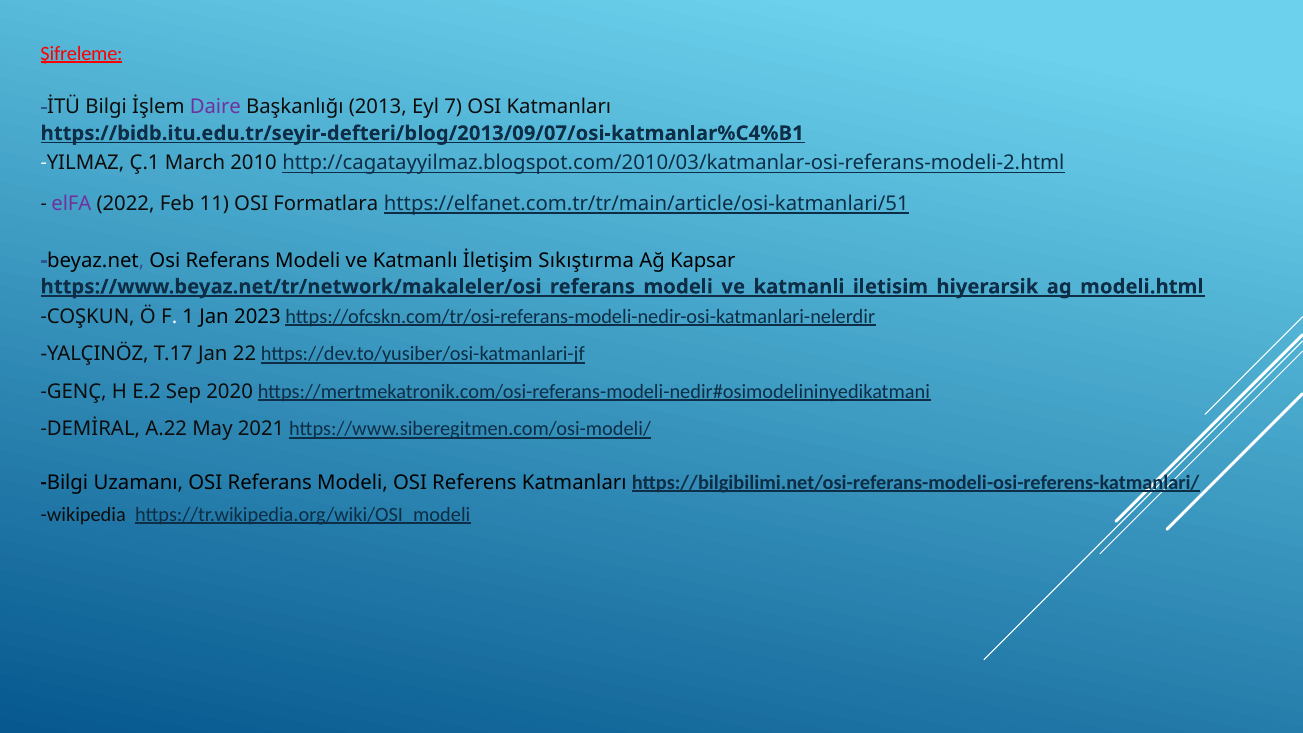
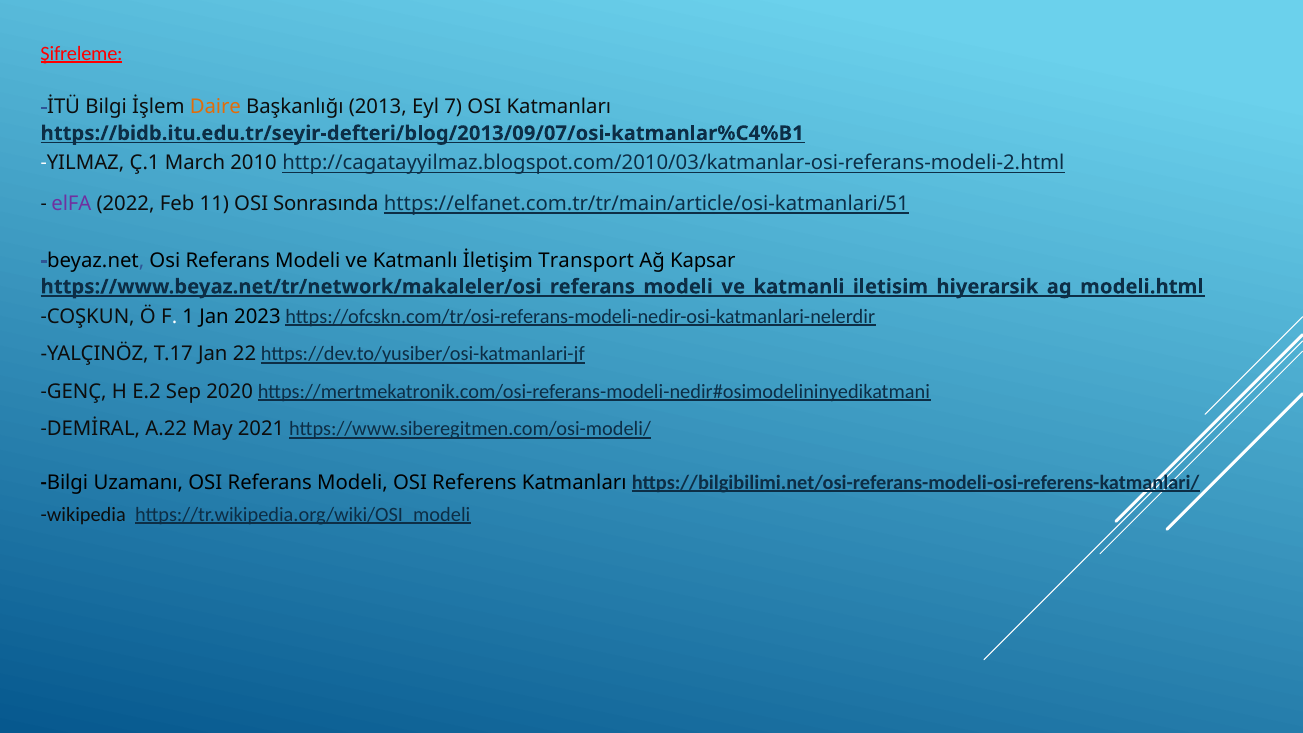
Daire colour: purple -> orange (215, 107)
Formatlara: Formatlara -> Sonrasında (326, 204)
Sıkıştırma: Sıkıştırma -> Transport (586, 260)
